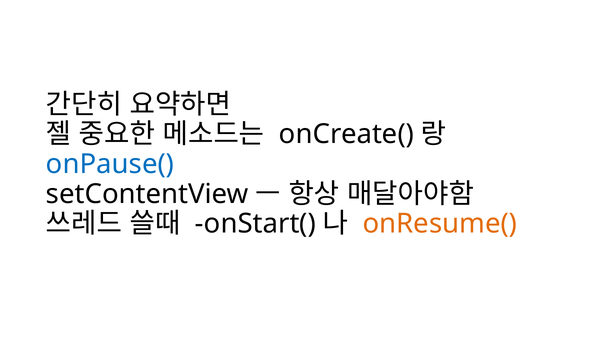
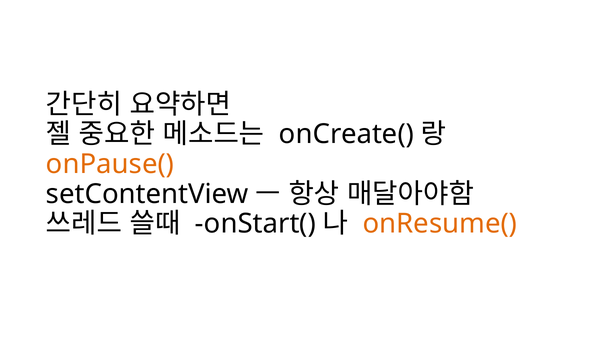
onPause( colour: blue -> orange (110, 164)
